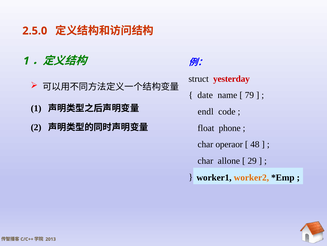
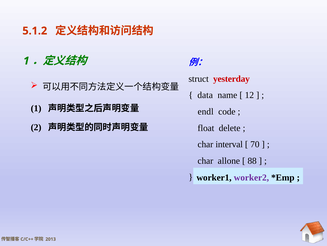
2.5.0: 2.5.0 -> 5.1.2 (35, 31)
date: date -> data (205, 95)
79: 79 -> 12 (249, 95)
phone: phone -> delete (230, 128)
operaor: operaor -> interval (229, 144)
48: 48 -> 70 (255, 144)
29: 29 -> 88 (252, 160)
worker2 colour: orange -> purple (251, 177)
